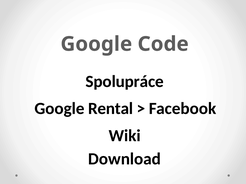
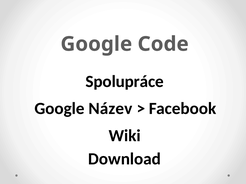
Rental: Rental -> Název (110, 109)
